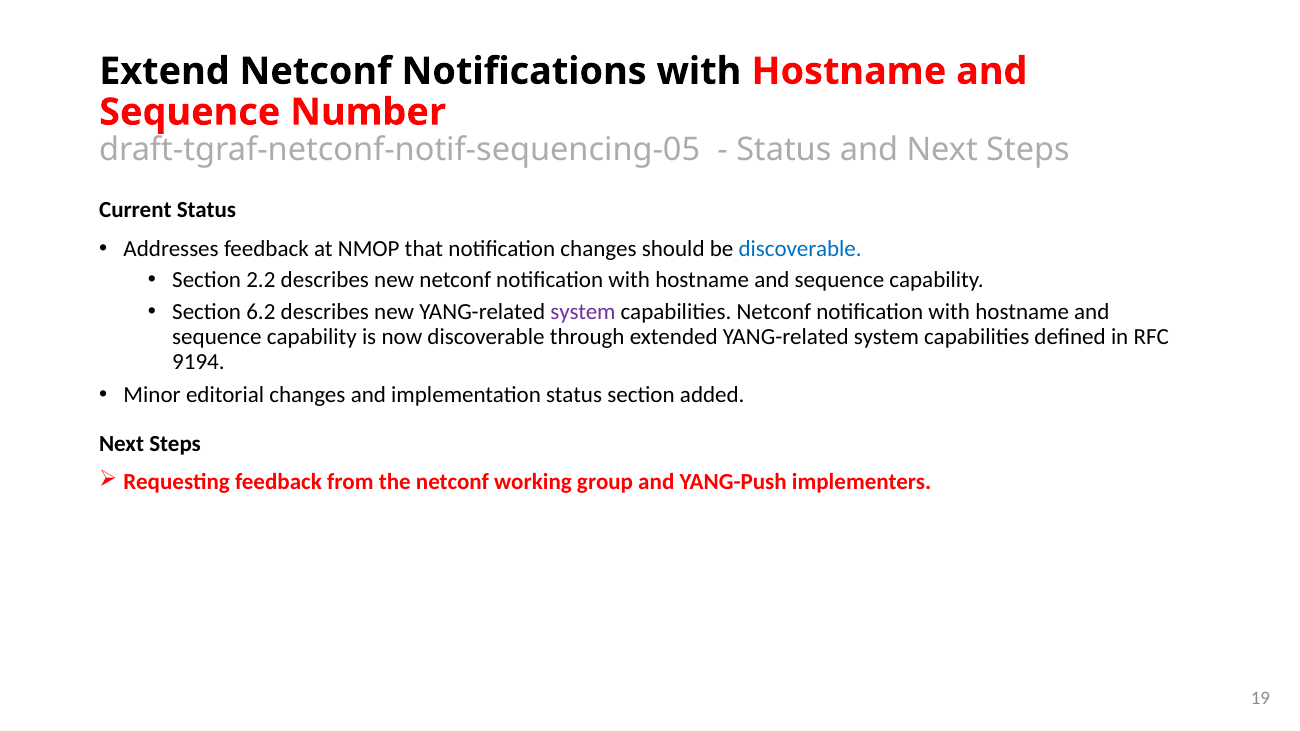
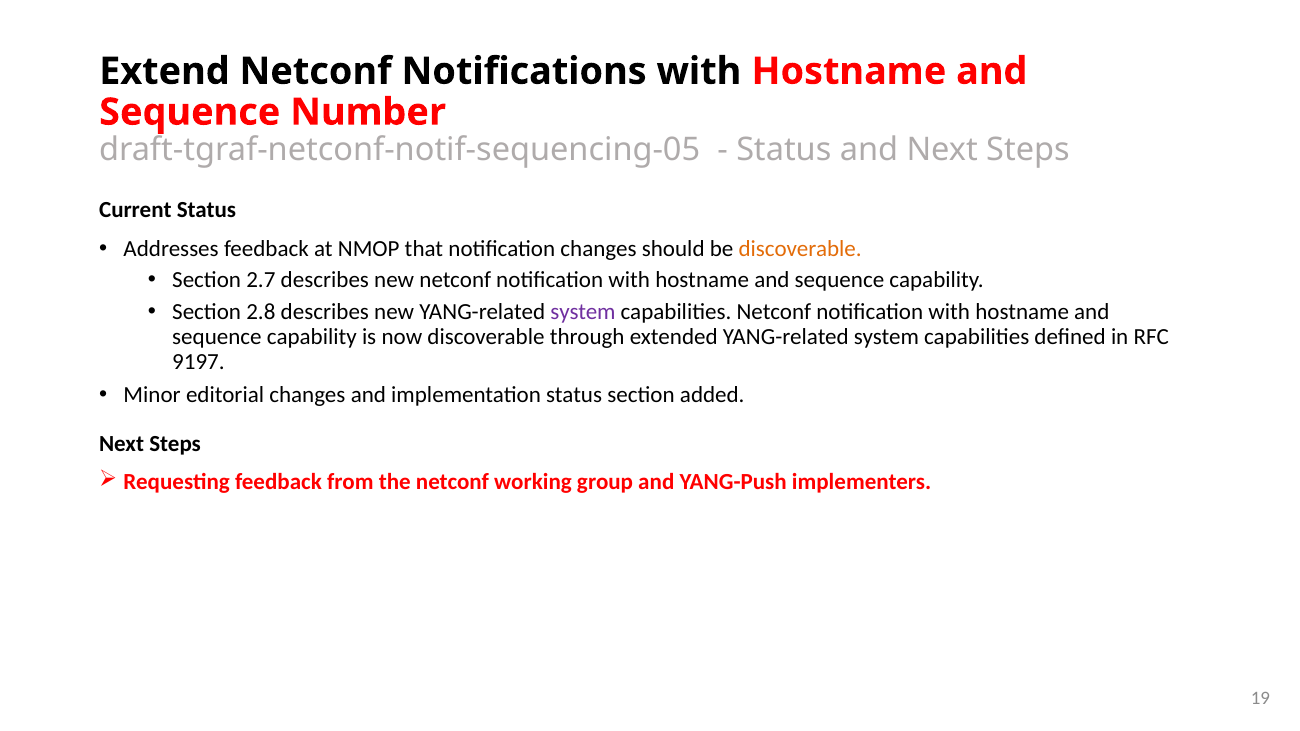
discoverable colour: blue -> orange (800, 249)
2.2: 2.2 -> 2.7 (261, 280)
6.2: 6.2 -> 2.8 (261, 312)
9194: 9194 -> 9197 (198, 362)
